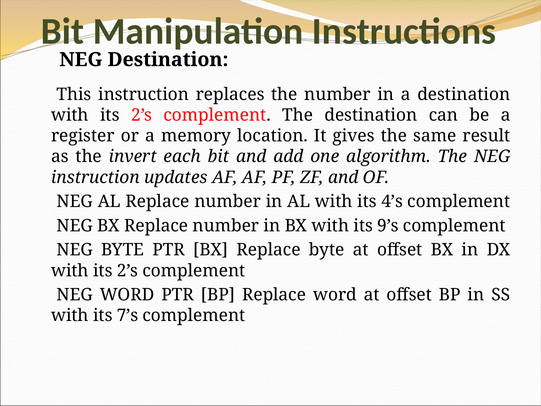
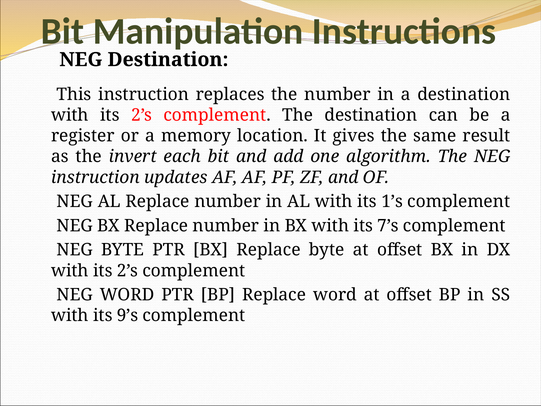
4’s: 4’s -> 1’s (392, 201)
9’s: 9’s -> 7’s (388, 226)
7’s: 7’s -> 9’s (127, 315)
